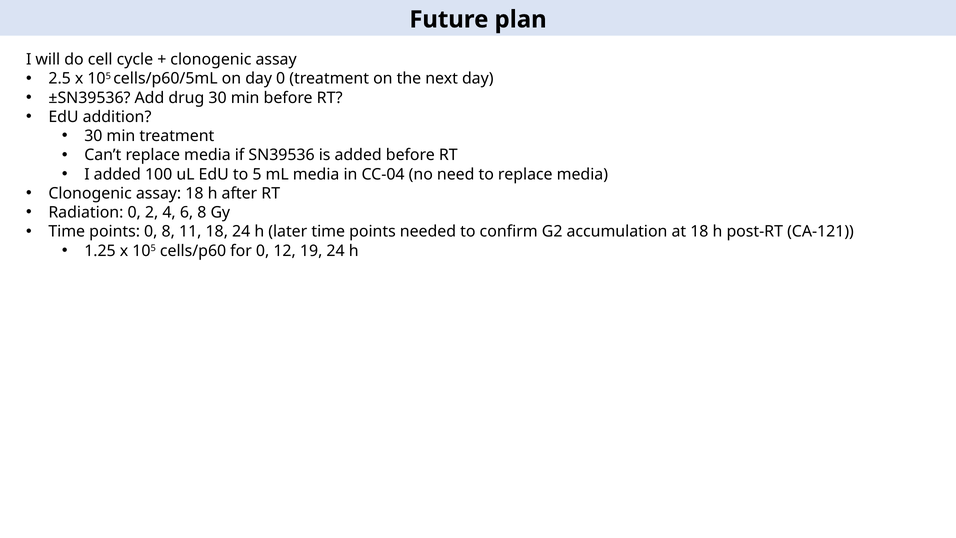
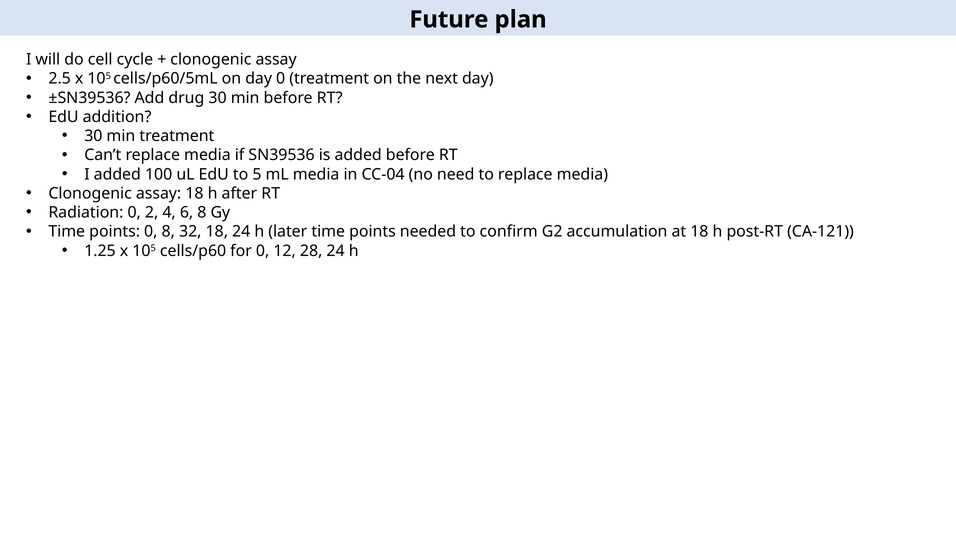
11: 11 -> 32 (190, 232)
19: 19 -> 28 (311, 251)
